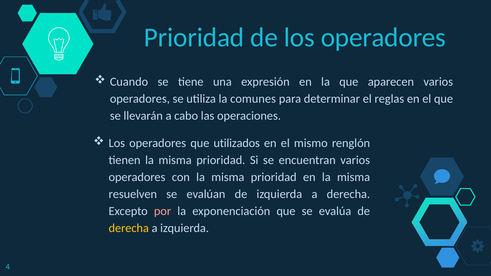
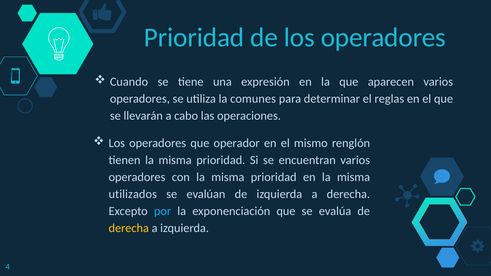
utilizados: utilizados -> operador (237, 143)
resuelven: resuelven -> utilizados (133, 194)
por colour: pink -> light blue (163, 211)
